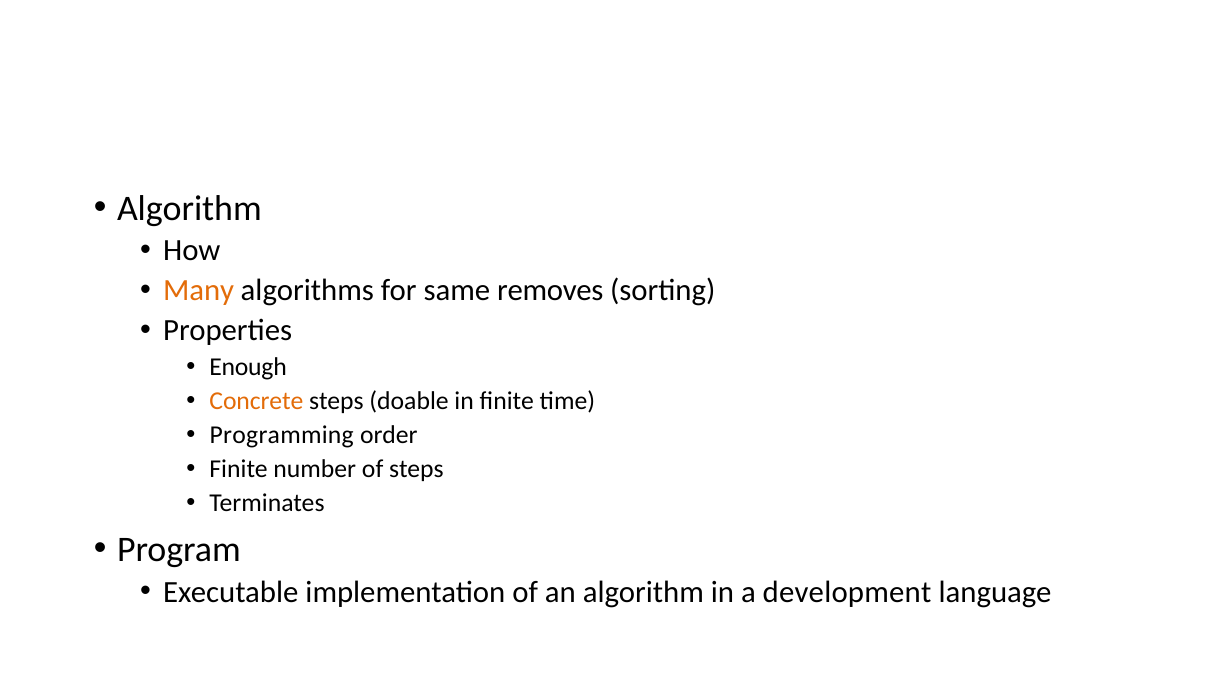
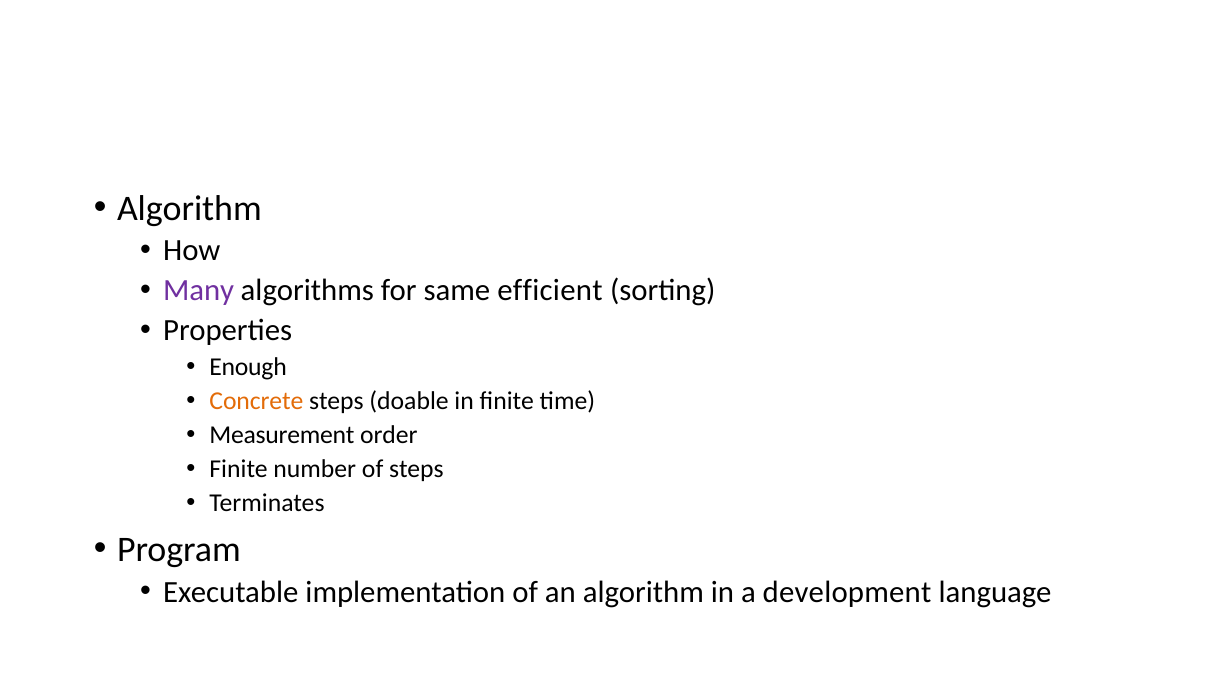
Many colour: orange -> purple (199, 290)
removes: removes -> efficient (550, 290)
Programming: Programming -> Measurement (282, 435)
